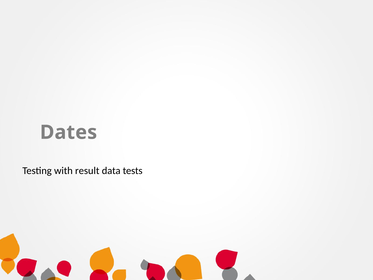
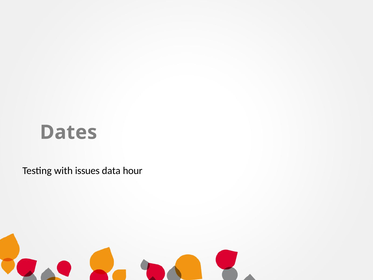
result: result -> issues (87, 170)
tests: tests -> hour (133, 170)
